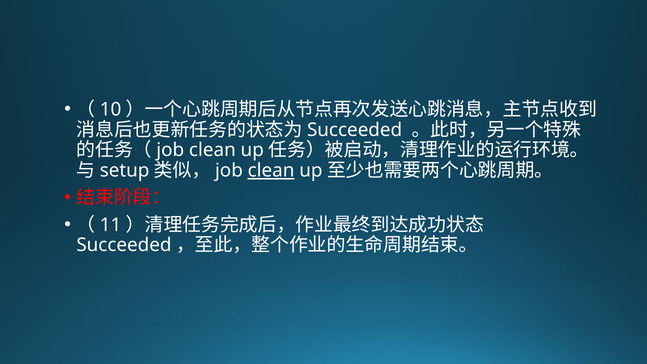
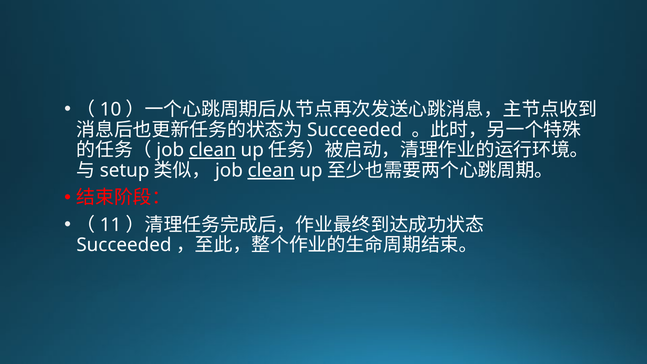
clean underline: none -> present (212, 150)
